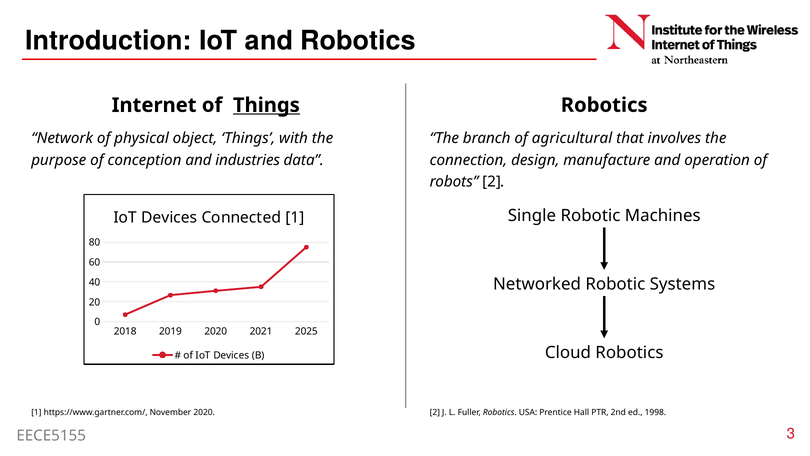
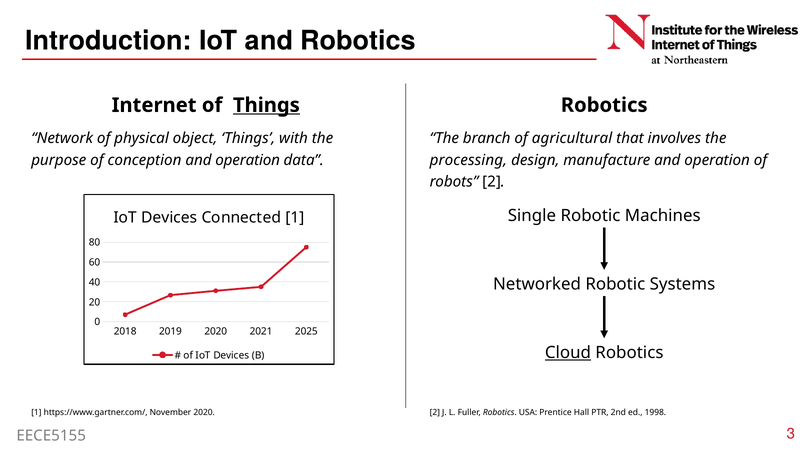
industries: industries -> operation (248, 160)
connection: connection -> processing (468, 160)
Cloud underline: none -> present (568, 352)
